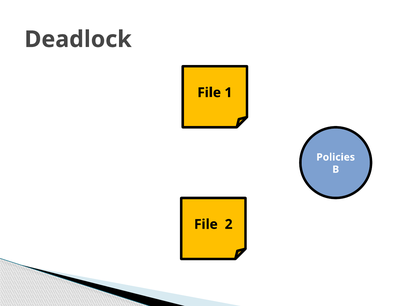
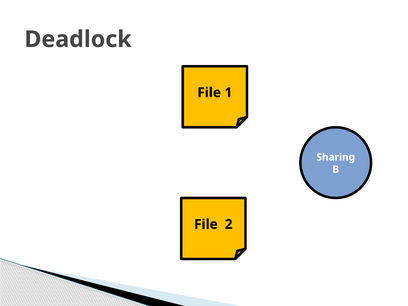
Policies: Policies -> Sharing (336, 157)
